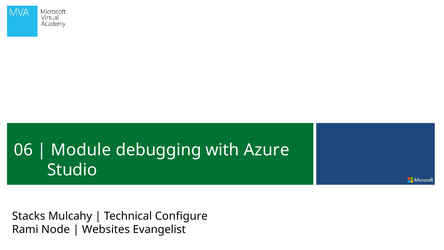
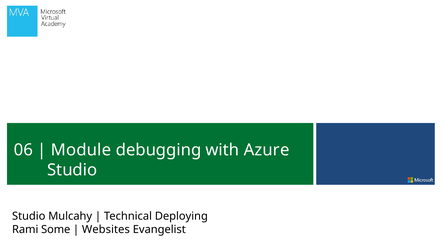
Stacks: Stacks -> Studio (29, 216)
Configure: Configure -> Deploying (181, 216)
Node: Node -> Some (56, 229)
